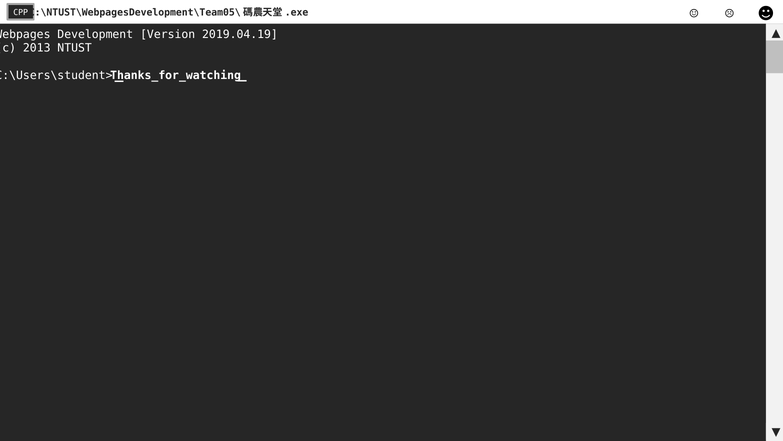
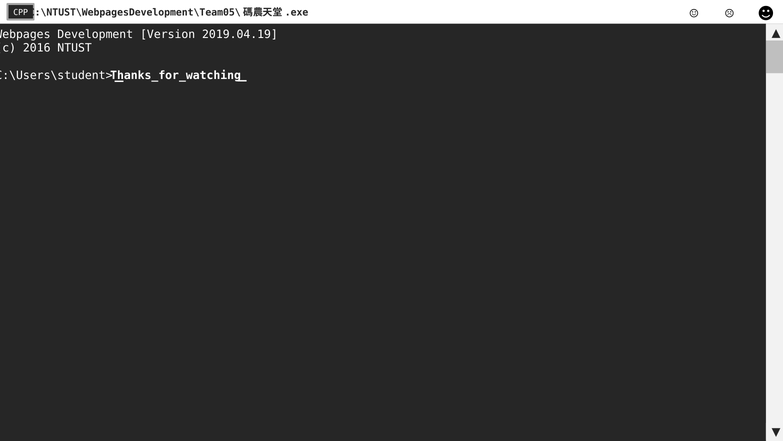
2013: 2013 -> 2016 (37, 48)
